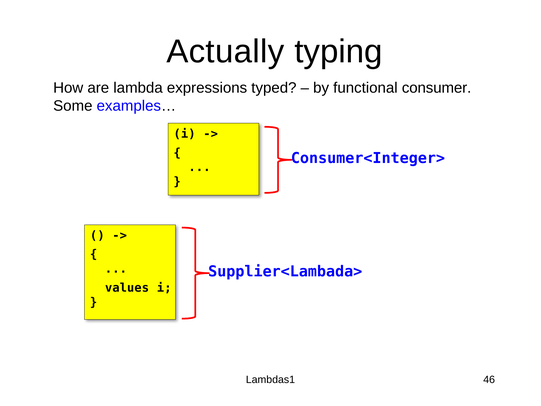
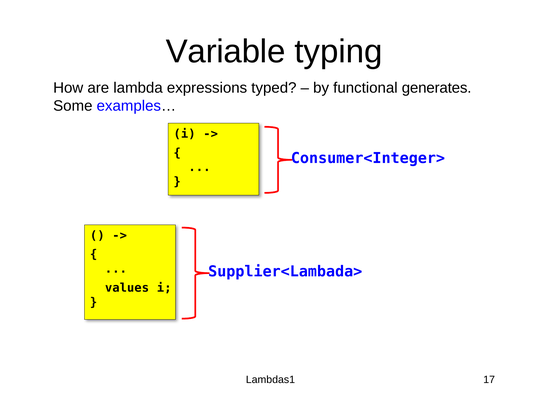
Actually: Actually -> Variable (226, 52)
consumer: consumer -> generates (437, 88)
46: 46 -> 17 (489, 379)
